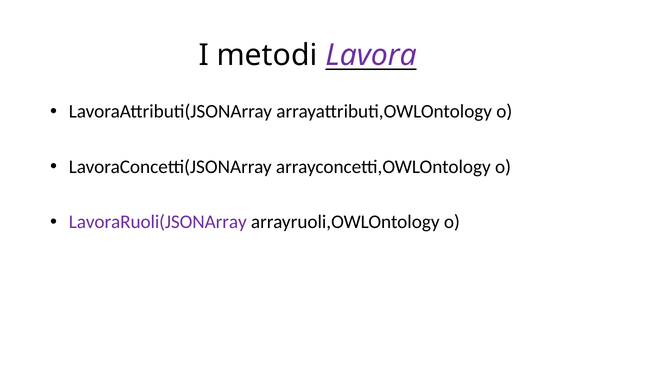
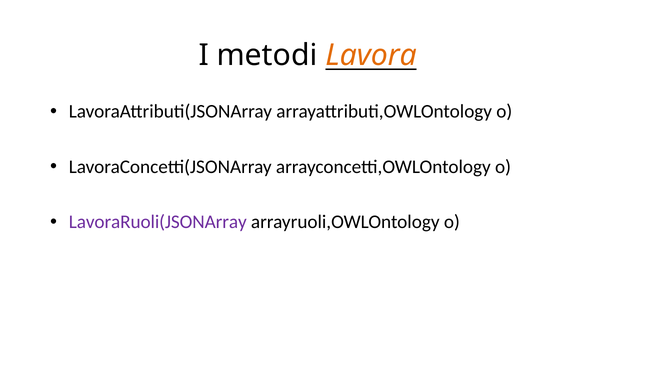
Lavora colour: purple -> orange (371, 55)
